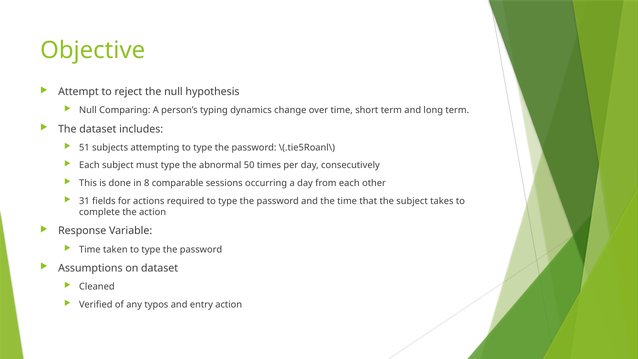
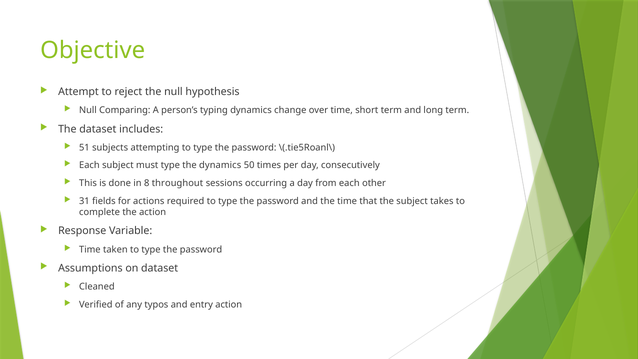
the abnormal: abnormal -> dynamics (220, 165)
comparable: comparable -> throughout (177, 183)
